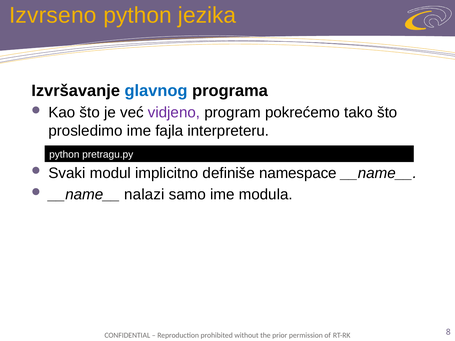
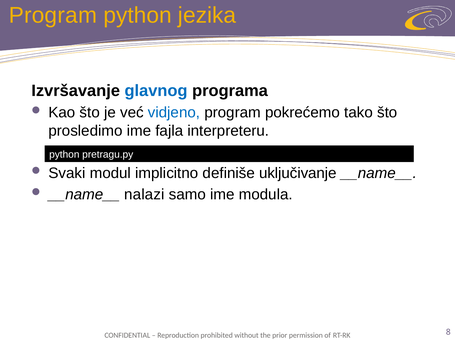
Izvrseno: Izvrseno -> Program (53, 15)
vidjeno colour: purple -> blue (174, 113)
namespace: namespace -> uključivanje (298, 173)
